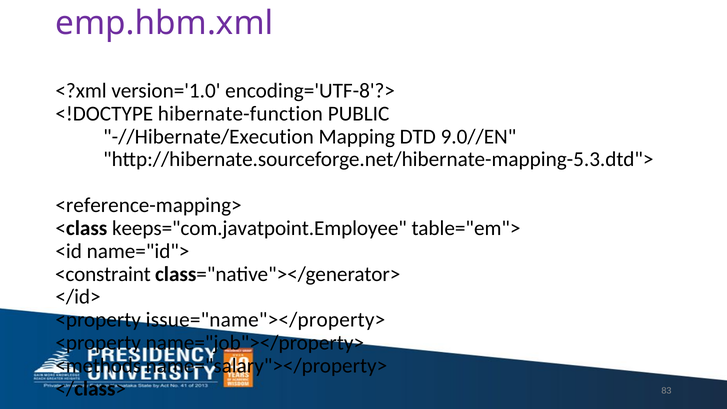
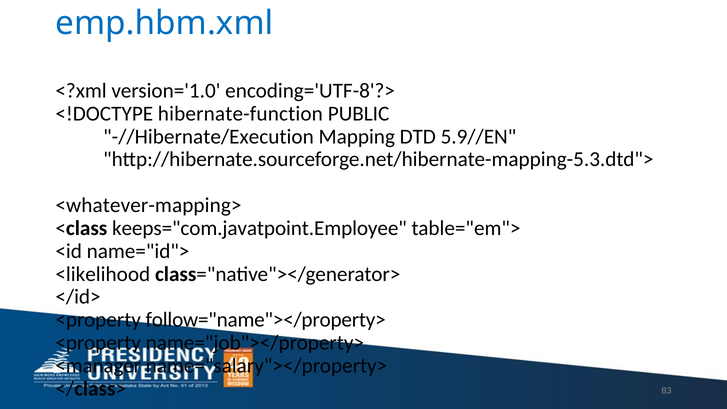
emp.hbm.xml colour: purple -> blue (164, 23)
9.0//EN: 9.0//EN -> 5.9//EN (478, 137)
<reference-mapping>: <reference-mapping> -> <whatever-mapping> (148, 205)
<constraint: <constraint -> <likelihood (103, 274)
issue="name"></property>: issue="name"></property> -> follow="name"></property> (266, 320)
<methods: <methods -> <manager (98, 366)
